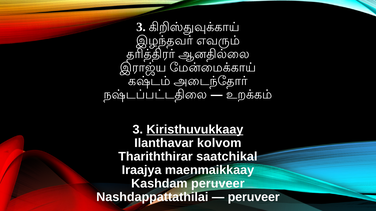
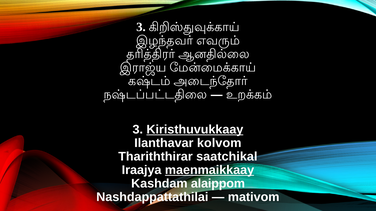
maenmaikkaay underline: none -> present (210, 170)
Kashdam peruveer: peruveer -> alaippom (218, 184)
peruveer: peruveer -> mativom (254, 197)
